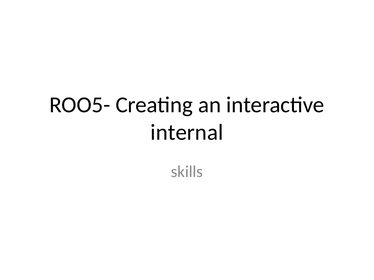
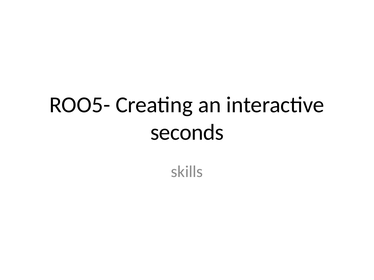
internal: internal -> seconds (187, 133)
